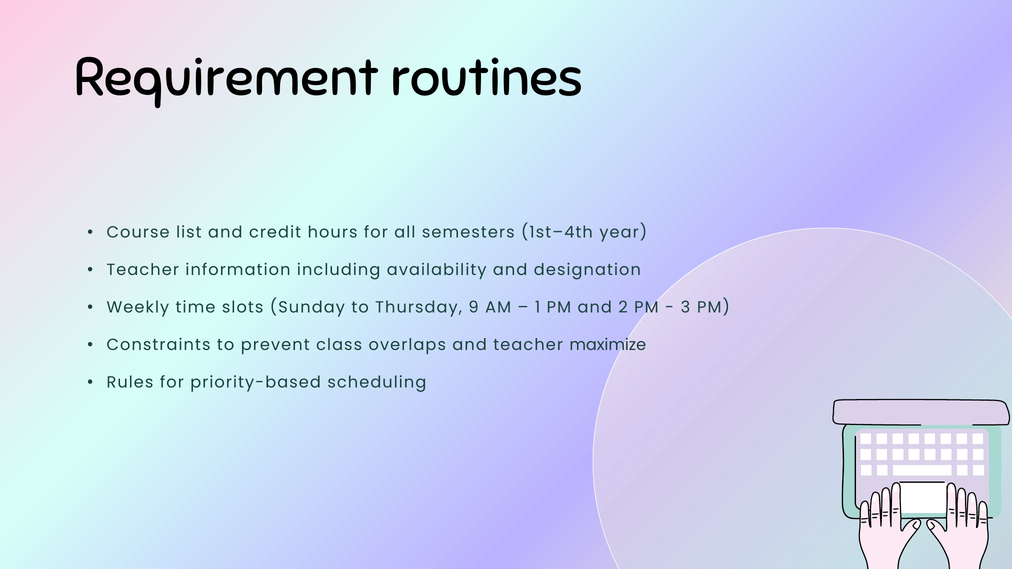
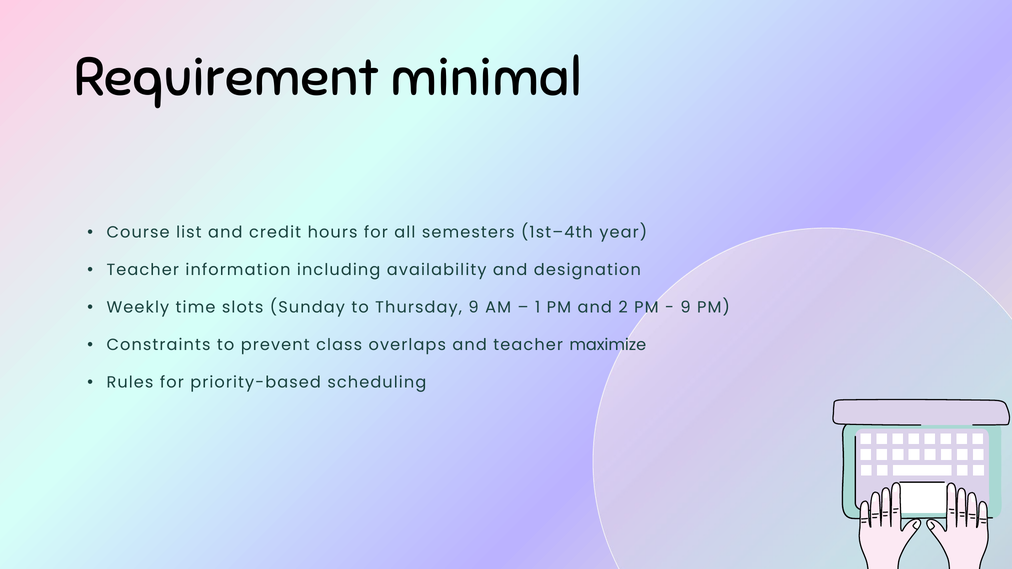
routines: routines -> minimal (486, 78)
3: 3 -> 9 (686, 308)
